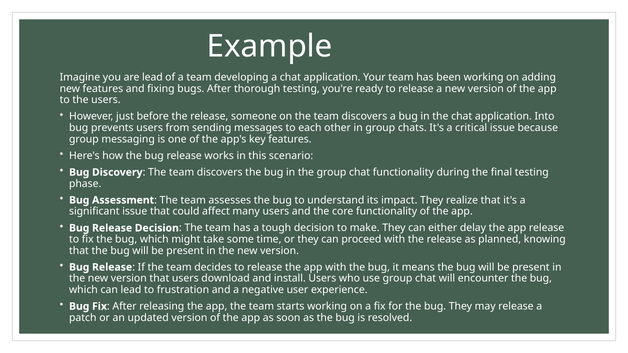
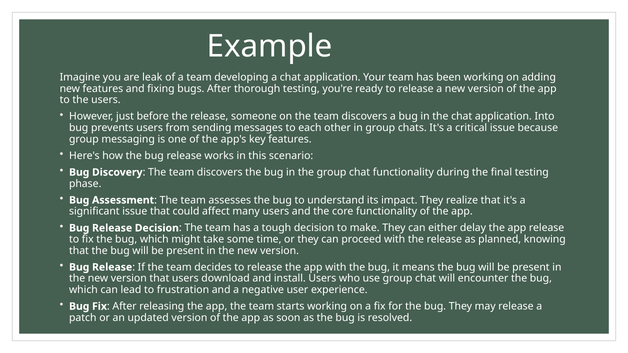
are lead: lead -> leak (152, 77)
